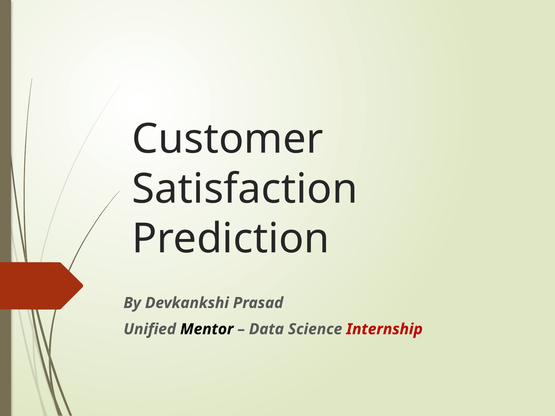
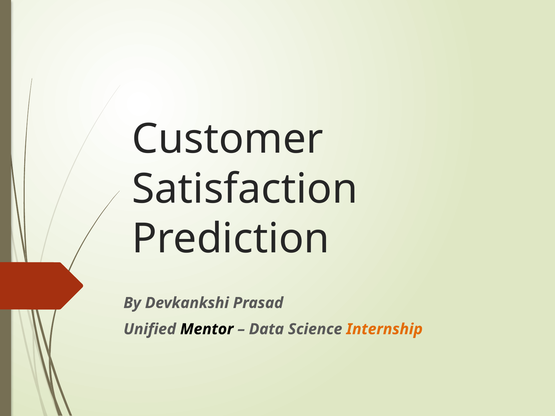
Internship colour: red -> orange (384, 329)
